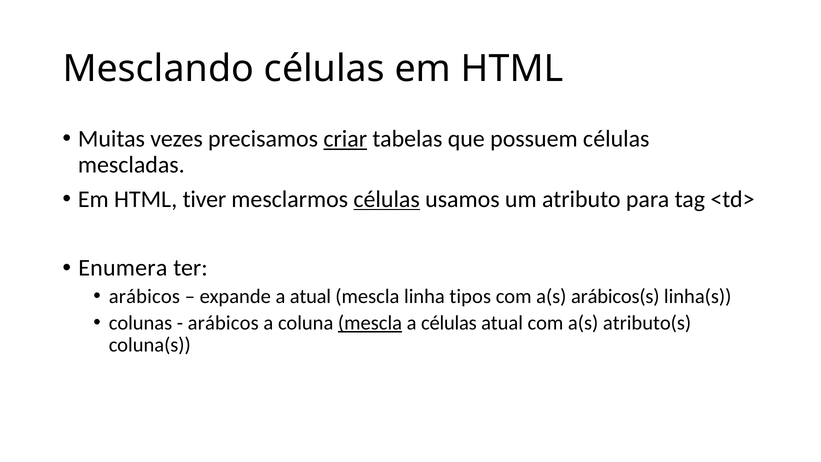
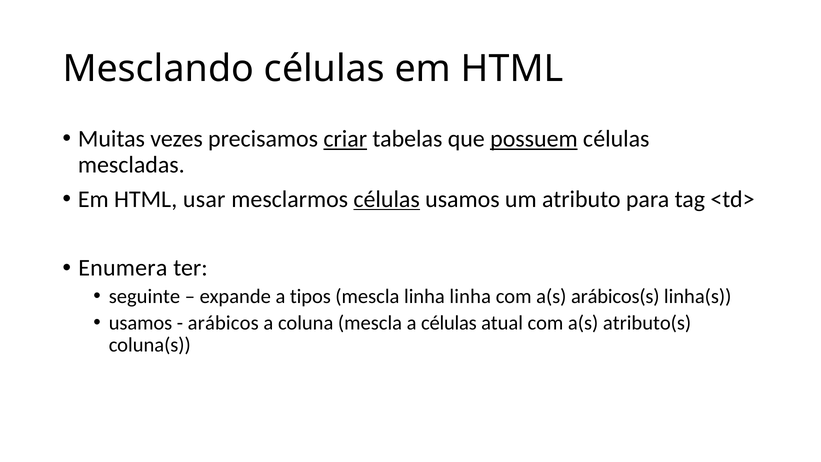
possuem underline: none -> present (534, 139)
tiver: tiver -> usar (204, 199)
arábicos: arábicos -> seguinte (144, 296)
a atual: atual -> tipos (310, 296)
linha tipos: tipos -> linha (470, 296)
colunas: colunas -> usamos (141, 323)
mescla underline: present -> none (370, 323)
